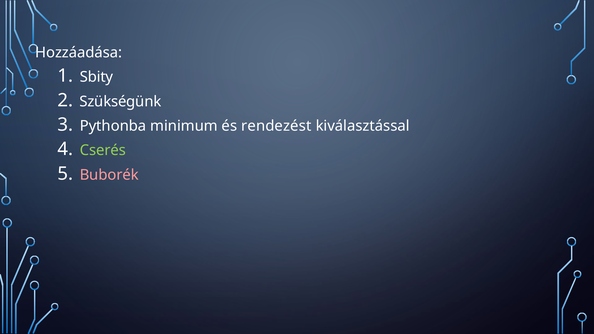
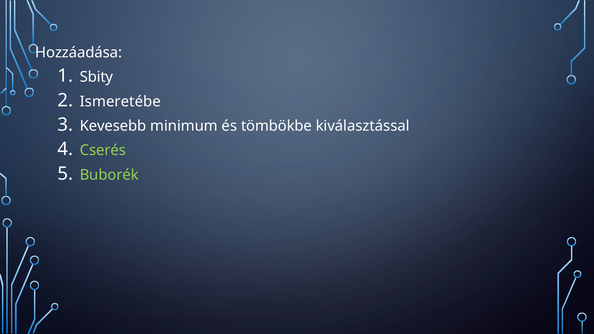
Szükségünk: Szükségünk -> Ismeretébe (120, 102)
Pythonba: Pythonba -> Kevesebb (113, 126)
rendezést: rendezést -> tömbökbe (276, 126)
Buborék colour: pink -> light green (109, 175)
